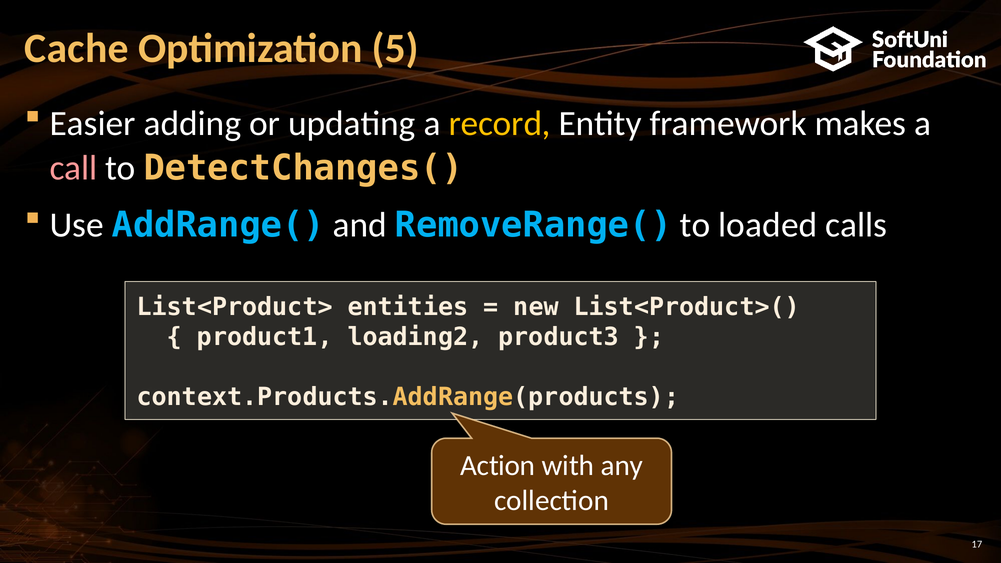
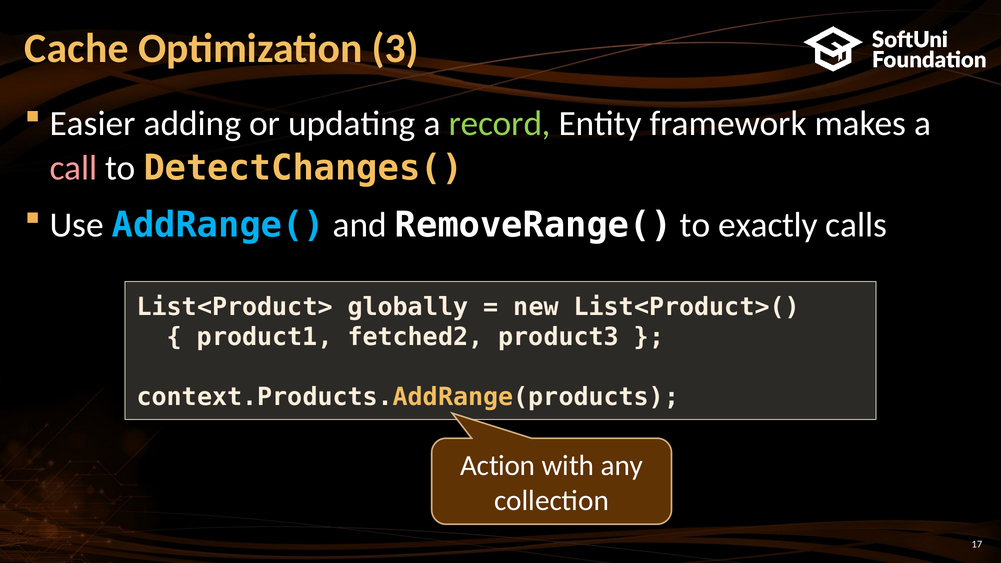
5: 5 -> 3 (395, 49)
record colour: yellow -> light green (500, 123)
RemoveRange( colour: light blue -> white (533, 225)
loaded: loaded -> exactly (768, 225)
entities: entities -> globally (408, 307)
loading2: loading2 -> fetched2 (415, 337)
